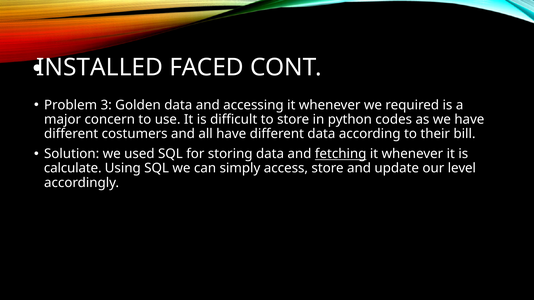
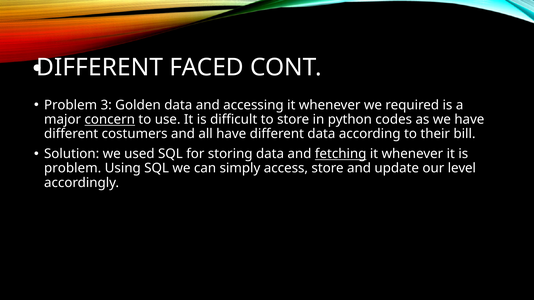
INSTALLED: INSTALLED -> DIFFERENT (100, 68)
concern underline: none -> present (110, 120)
calculate: calculate -> problem (73, 168)
